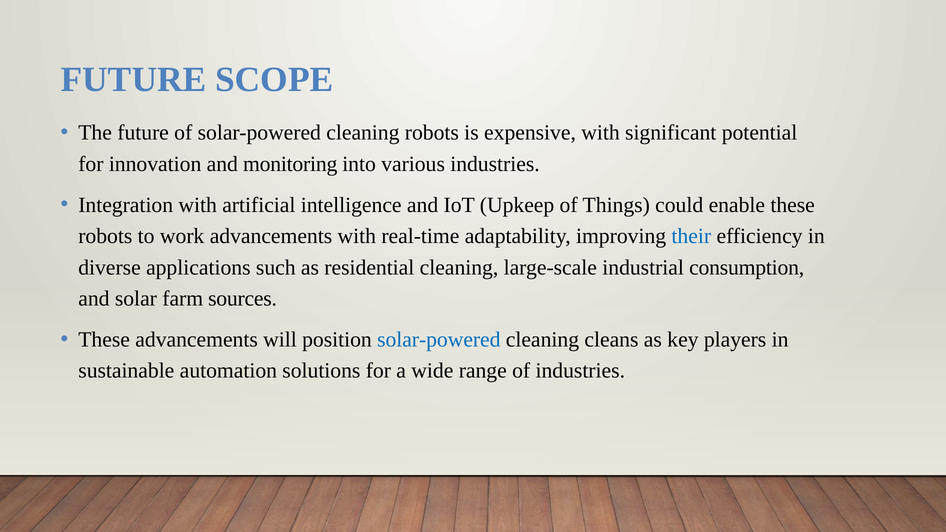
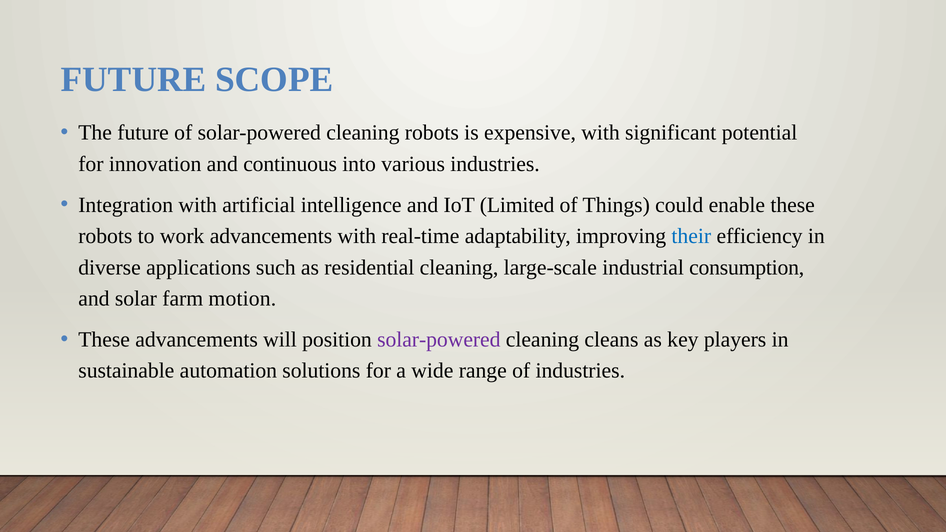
monitoring: monitoring -> continuous (290, 164)
Upkeep: Upkeep -> Limited (517, 205)
sources: sources -> motion (242, 299)
solar-powered colour: blue -> purple (439, 340)
